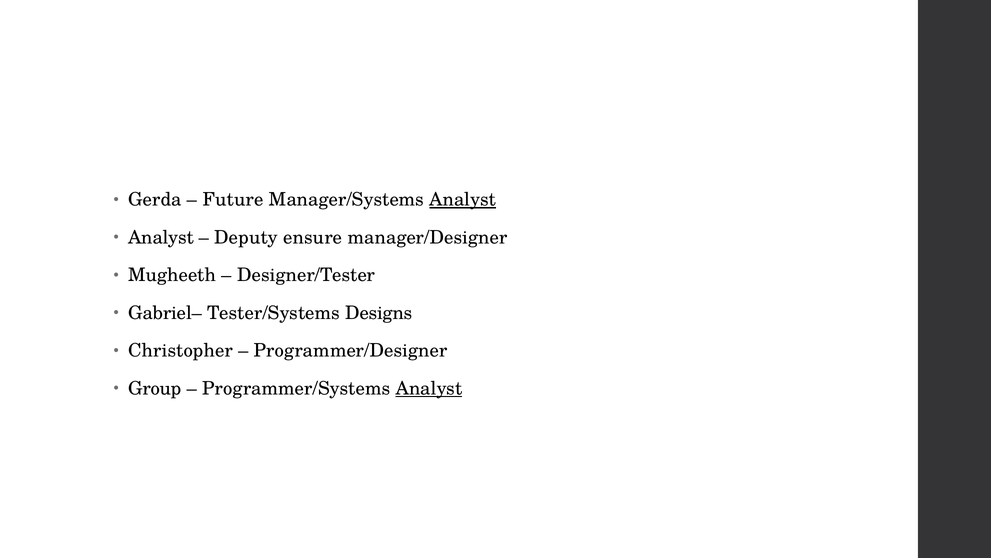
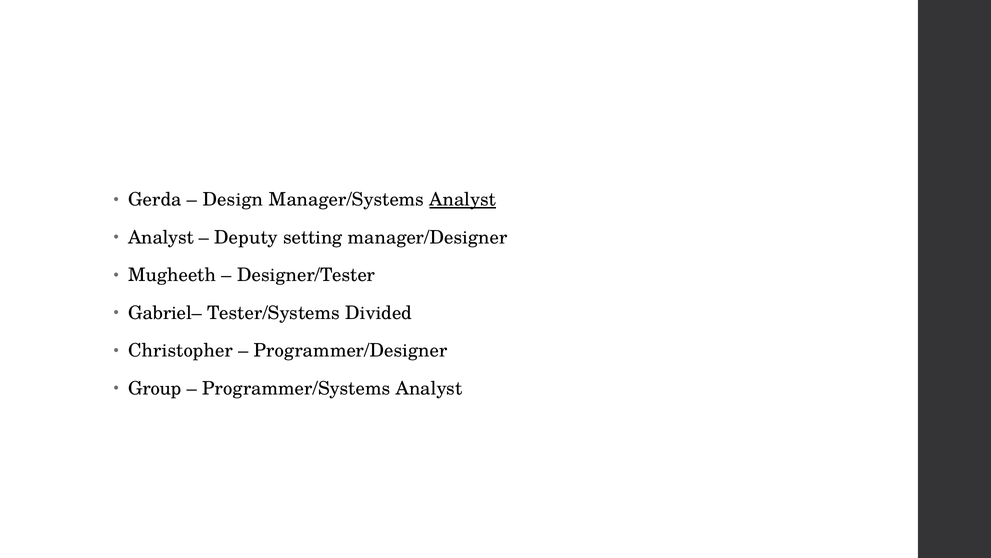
Future: Future -> Design (233, 200)
ensure: ensure -> setting (313, 237)
Designs: Designs -> Divided (379, 313)
Analyst underline: present -> none (429, 388)
